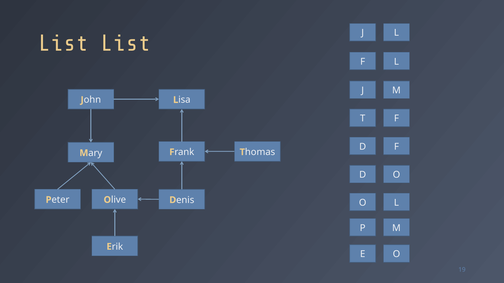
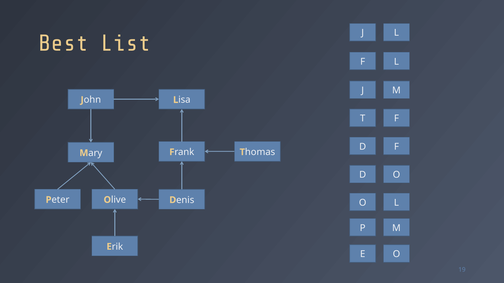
List: List -> Best (63, 43)
